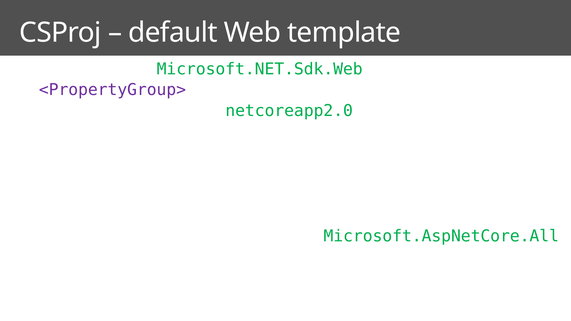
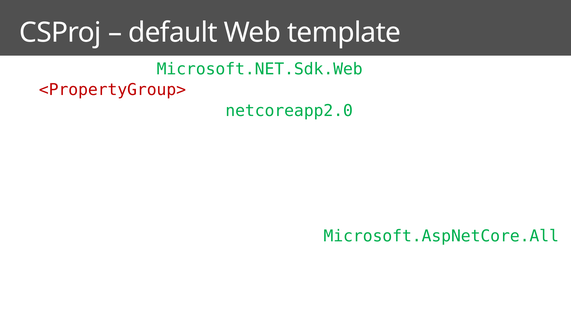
<PropertyGroup> colour: purple -> red (112, 90)
